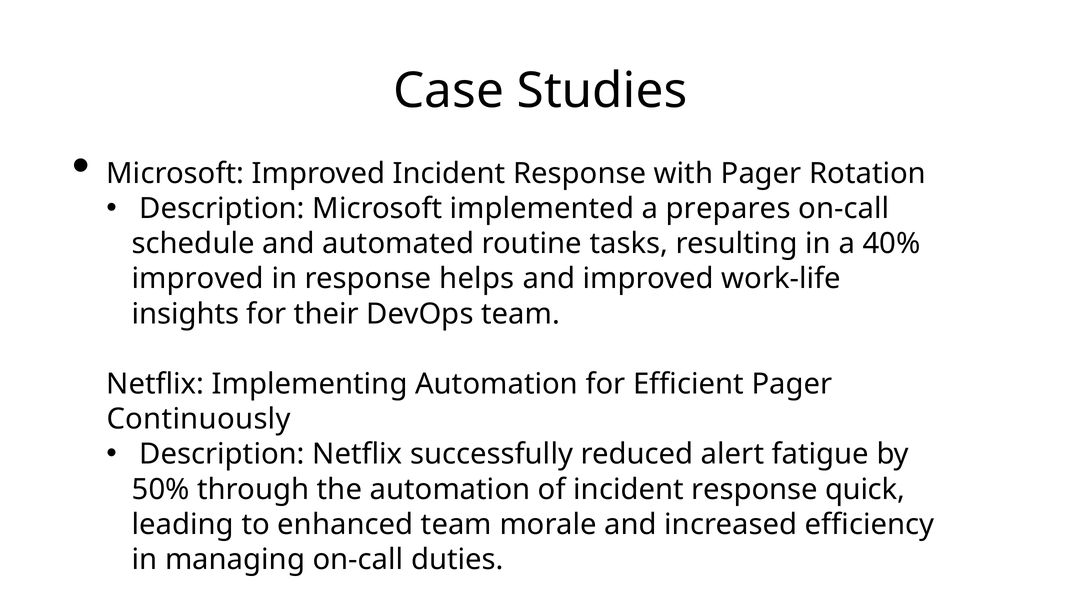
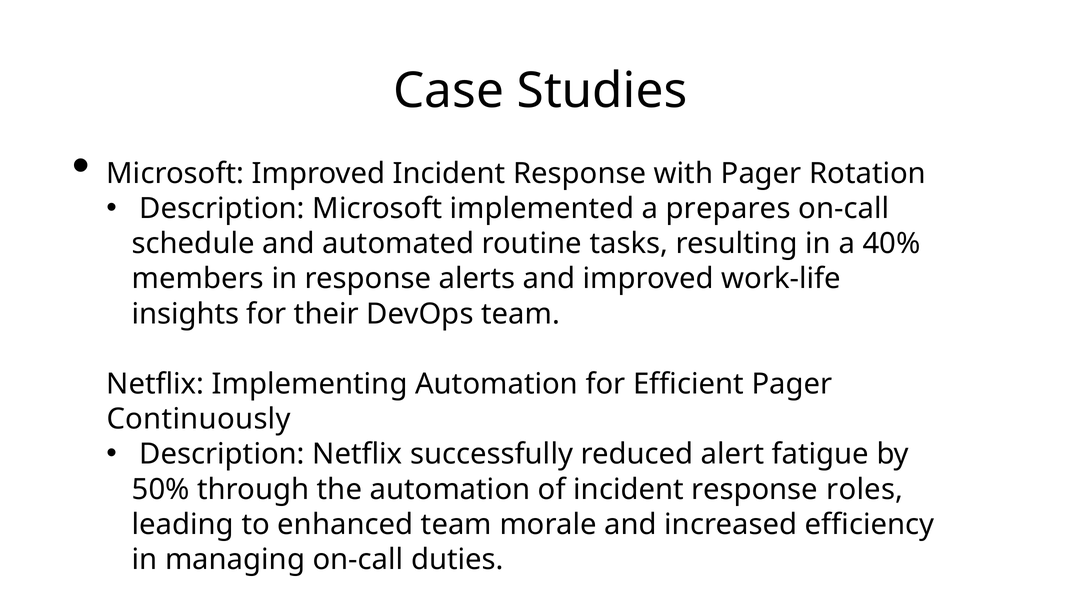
improved: improved -> members (198, 279)
helps: helps -> alerts (477, 279)
quick: quick -> roles (865, 489)
